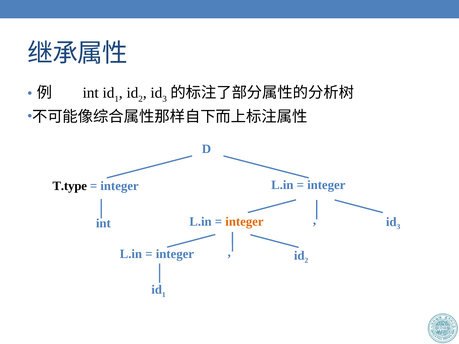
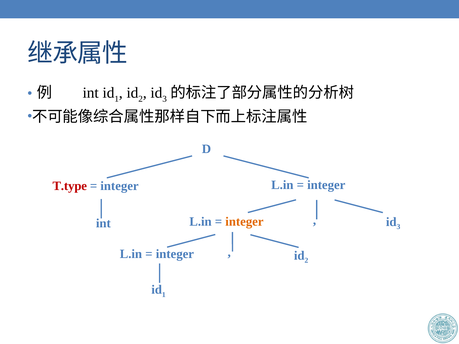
T.type colour: black -> red (70, 186)
